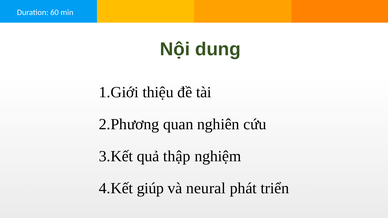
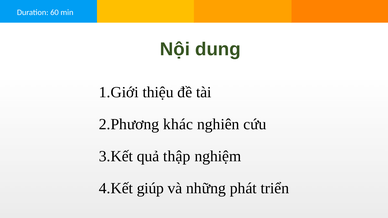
quan: quan -> khác (178, 124)
neural: neural -> những (206, 189)
